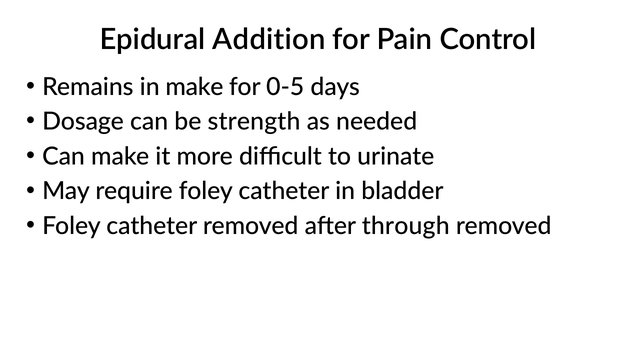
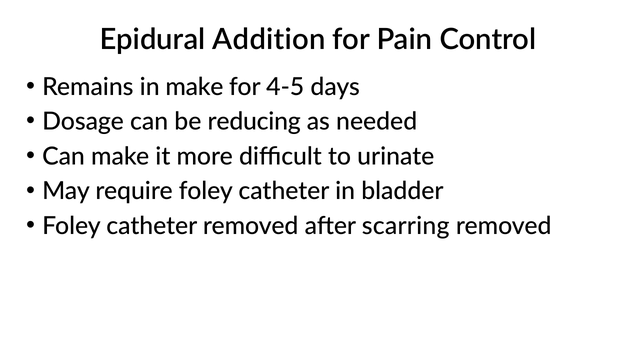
0-5: 0-5 -> 4-5 (285, 87)
strength: strength -> reducing (254, 122)
through: through -> scarring (406, 226)
